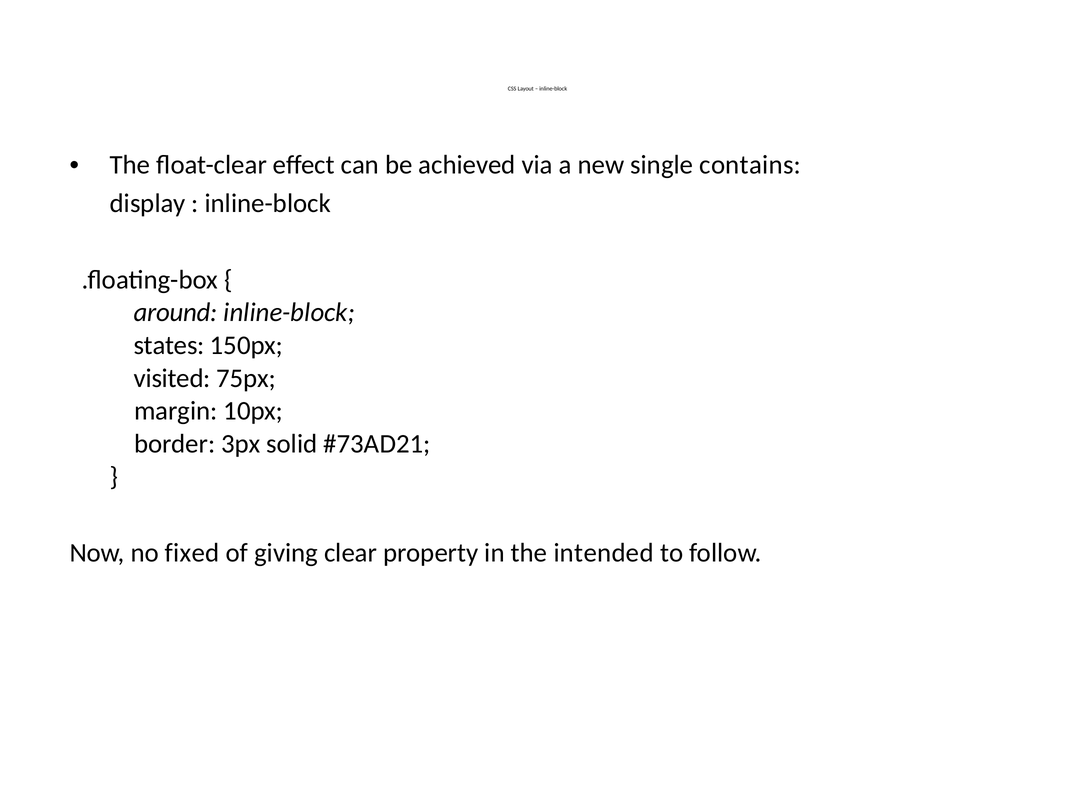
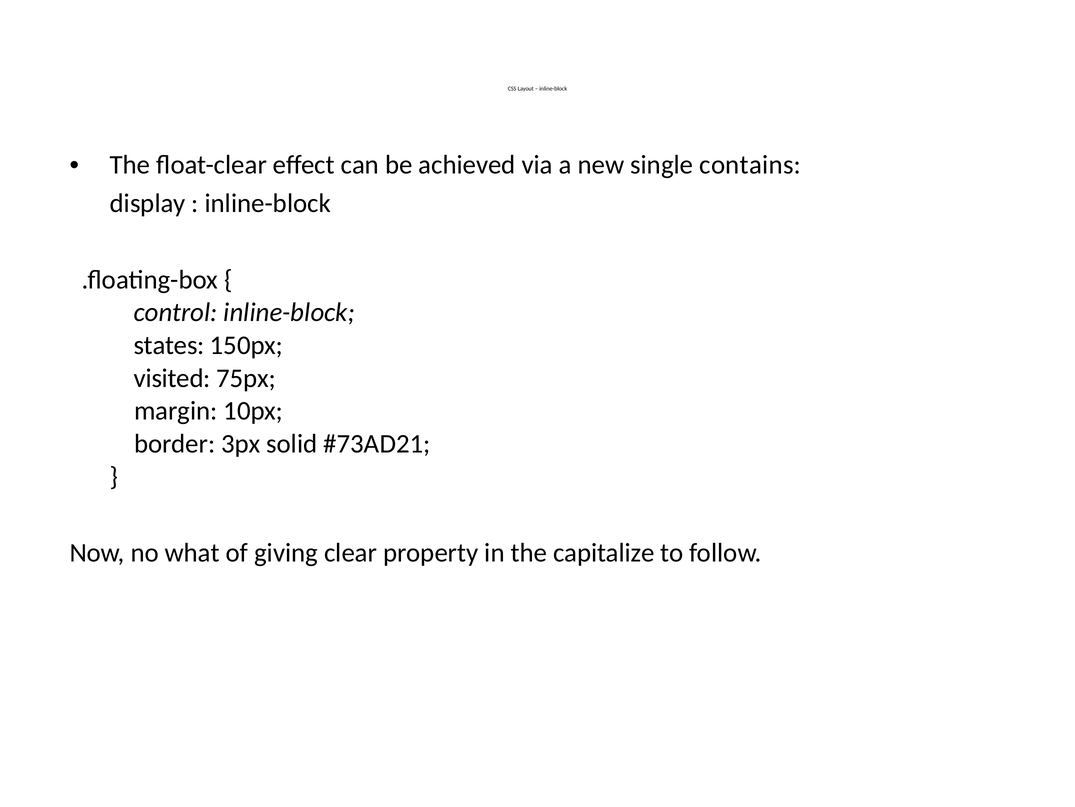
around: around -> control (176, 312)
fixed: fixed -> what (192, 553)
intended: intended -> capitalize (604, 553)
